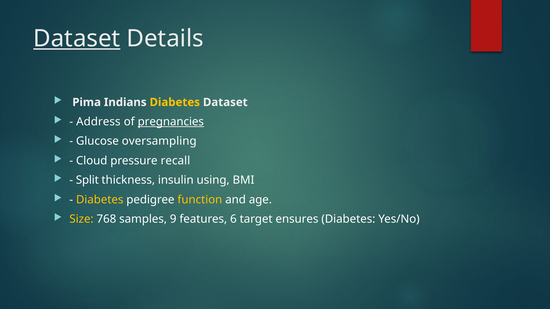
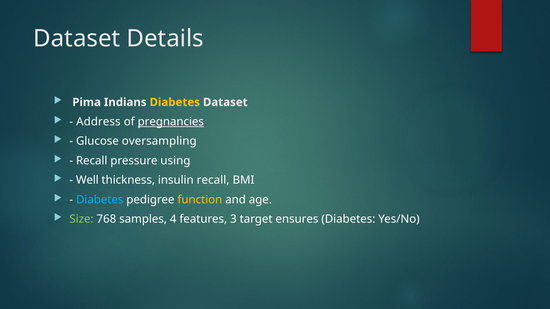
Dataset underline: present -> none (77, 39)
Cloud: Cloud -> Recall (92, 161)
recall: recall -> using (175, 161)
Split: Split -> Well (87, 180)
insulin using: using -> recall (213, 180)
Diabetes colour: yellow -> light blue (100, 200)
Size colour: yellow -> light green (81, 219)
9: 9 -> 4 (173, 219)
6: 6 -> 3 (233, 219)
